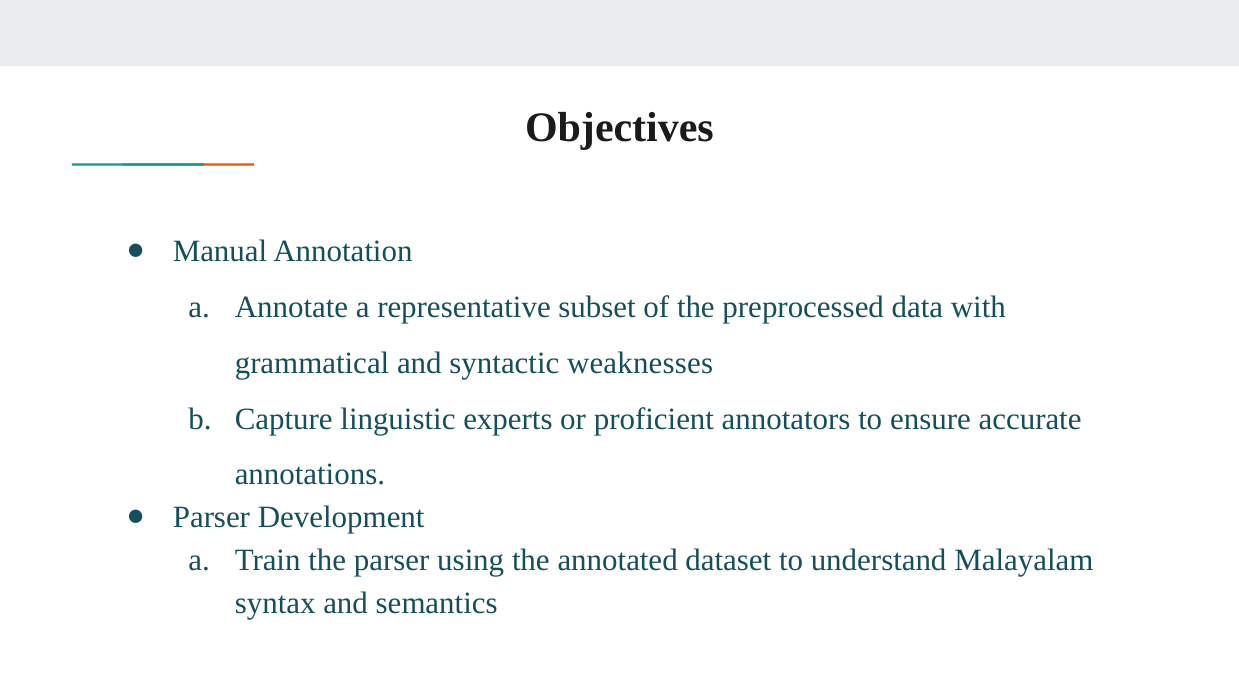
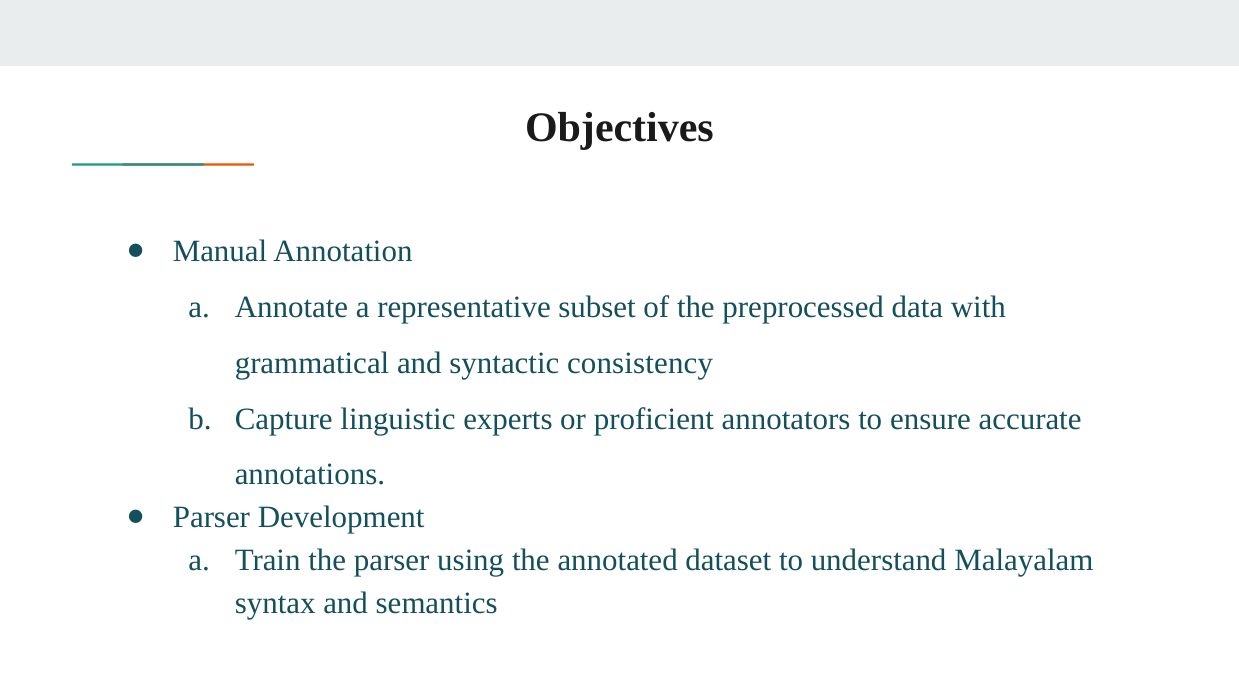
weaknesses: weaknesses -> consistency (640, 363)
